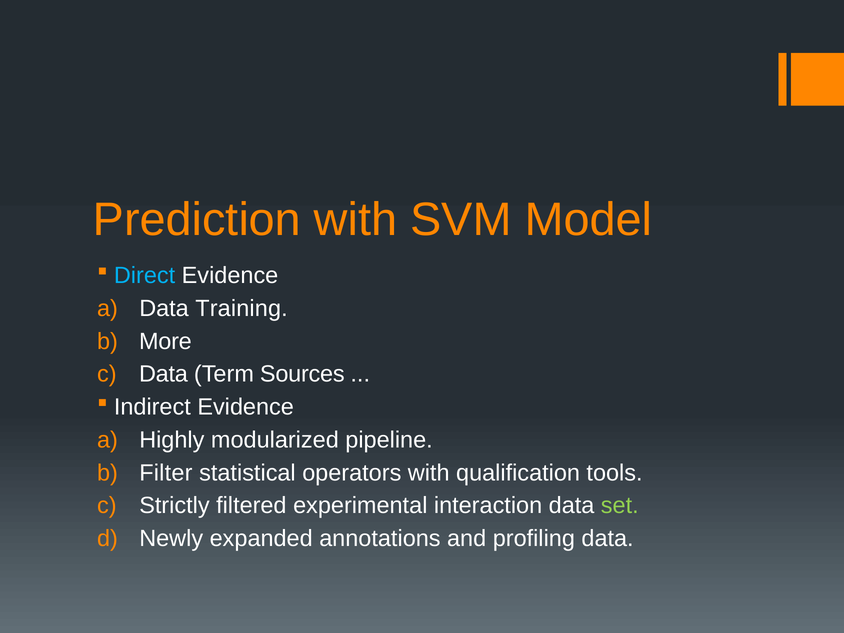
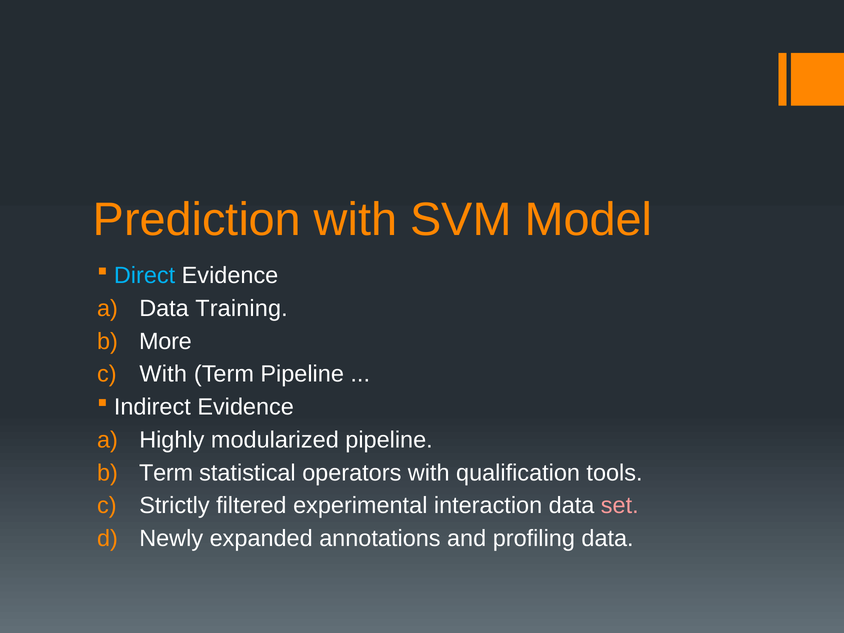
Data: Data -> With (163, 374)
Term Sources: Sources -> Pipeline (302, 374)
Filter: Filter -> Term (166, 473)
set colour: light green -> pink (620, 506)
